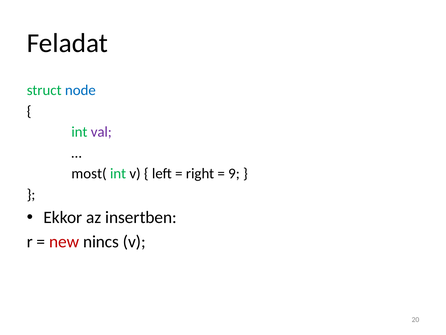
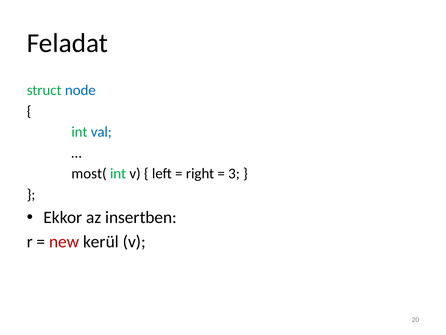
val colour: purple -> blue (101, 132)
9: 9 -> 3 (234, 173)
nincs: nincs -> kerül (101, 242)
